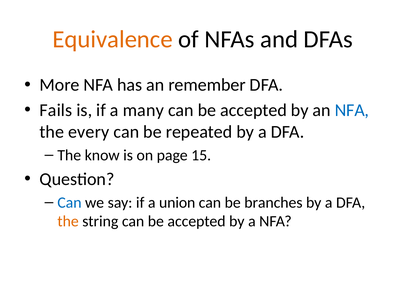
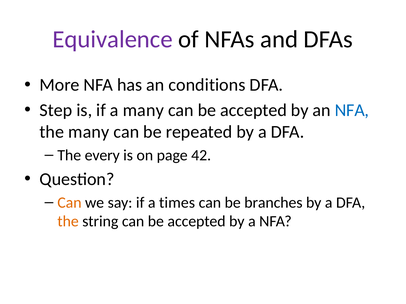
Equivalence colour: orange -> purple (113, 39)
remember: remember -> conditions (207, 85)
Fails: Fails -> Step (56, 110)
the every: every -> many (89, 132)
know: know -> every (102, 155)
15: 15 -> 42 (201, 155)
Can colour: blue -> orange (69, 203)
union: union -> times (177, 203)
